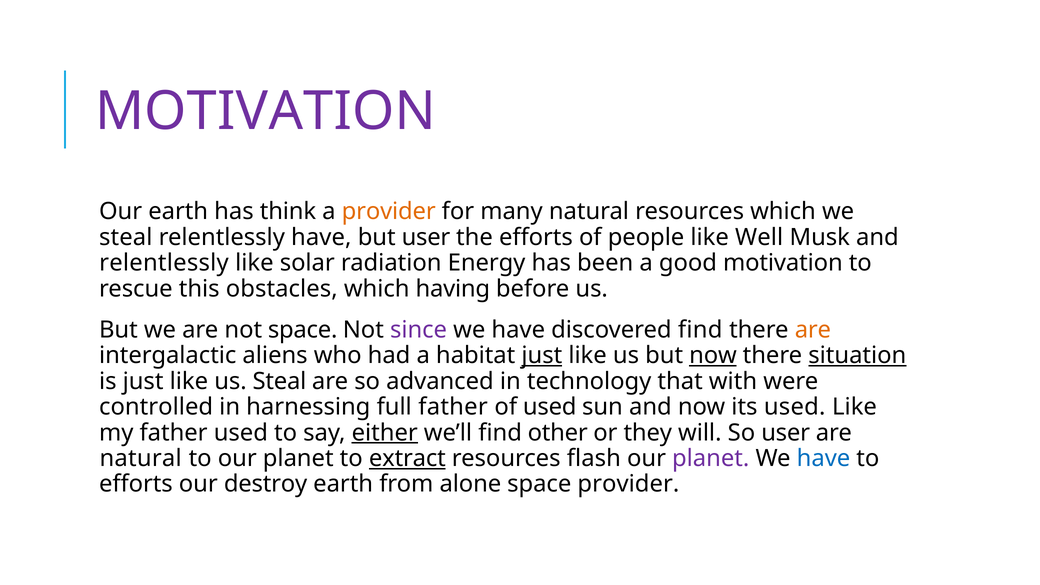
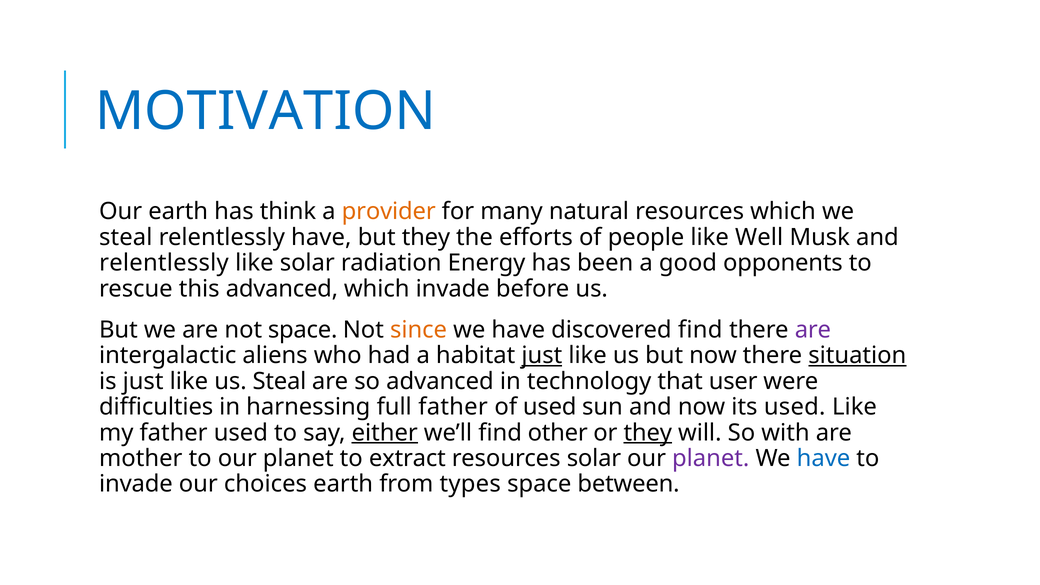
MOTIVATION colour: purple -> blue (266, 112)
but user: user -> they (426, 237)
good motivation: motivation -> opponents (783, 263)
this obstacles: obstacles -> advanced (282, 289)
which having: having -> invade (453, 289)
since colour: purple -> orange (419, 330)
are colour: orange -> purple (813, 330)
now underline: present -> none (713, 355)
with: with -> user (733, 381)
controlled: controlled -> difficulties (156, 407)
they underline: none -> present (648, 433)
So user: user -> with (785, 433)
natural: natural -> mother (141, 458)
extract underline: present -> none (407, 458)
resources flash: flash -> solar (594, 458)
efforts: efforts -> invade (136, 484)
destroy: destroy -> choices (265, 484)
alone: alone -> types (470, 484)
space provider: provider -> between (629, 484)
